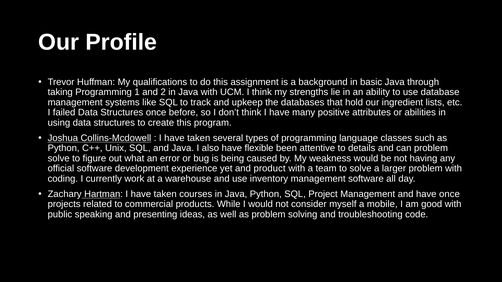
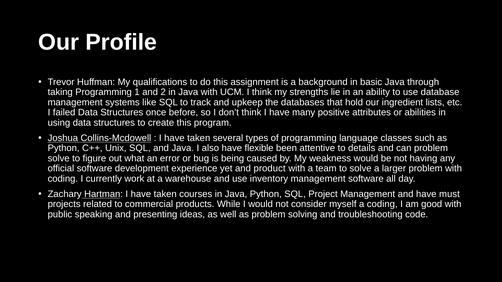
have once: once -> must (449, 194)
a mobile: mobile -> coding (382, 204)
